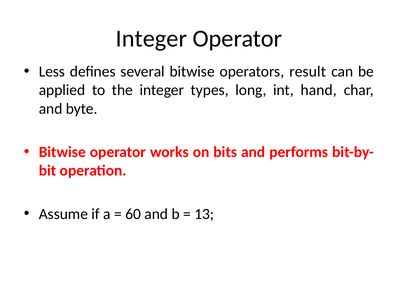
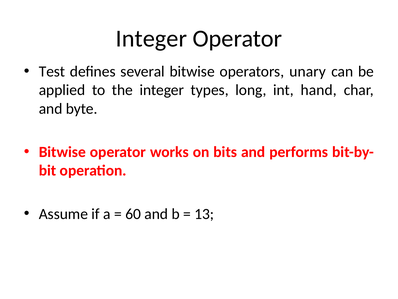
Less: Less -> Test (52, 71)
result: result -> unary (308, 71)
